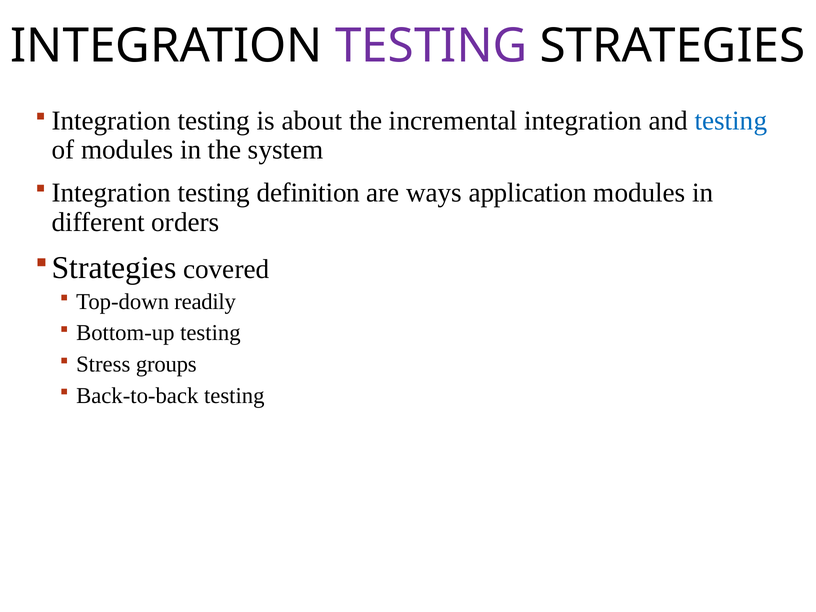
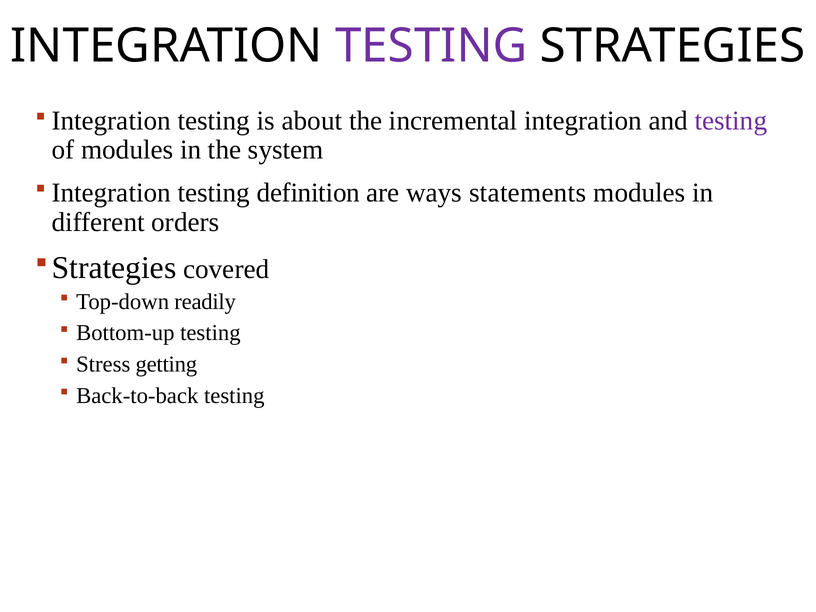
testing colour: blue -> purple (731, 121)
application: application -> statements (528, 193)
groups: groups -> getting (166, 364)
